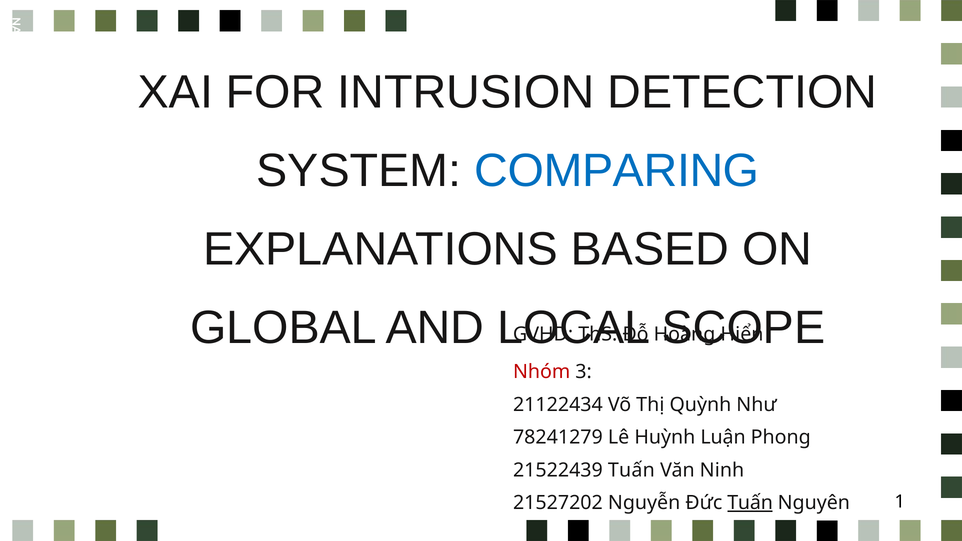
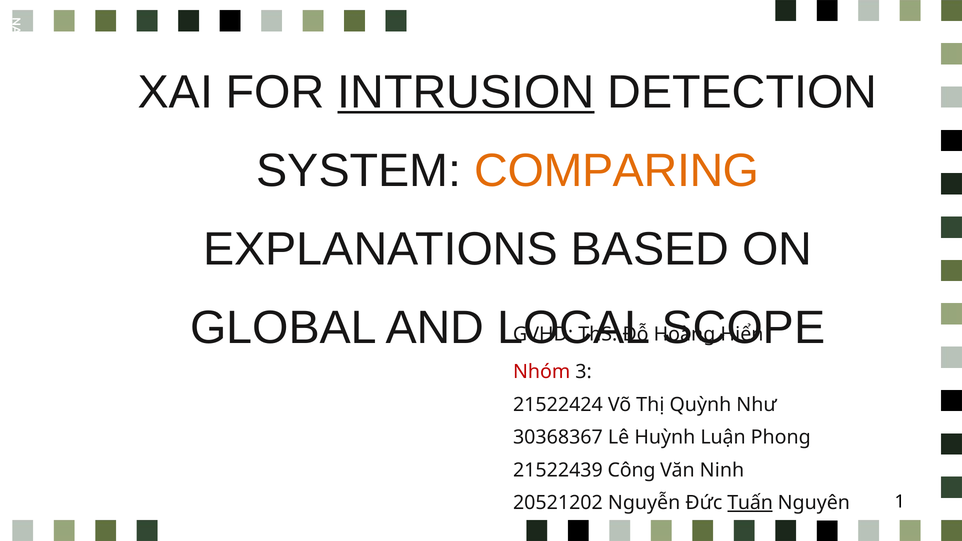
INTRUSION underline: none -> present (466, 92)
COMPARING colour: blue -> orange (617, 171)
21122434: 21122434 -> 21522424 (558, 405)
78241279: 78241279 -> 30368367 (558, 437)
21522439 Tuấn: Tuấn -> Công (632, 470)
21527202: 21527202 -> 20521202 (558, 503)
